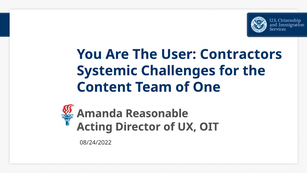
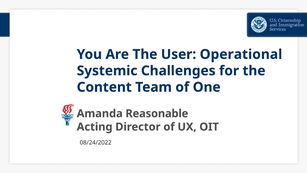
Contractors: Contractors -> Operational (241, 54)
